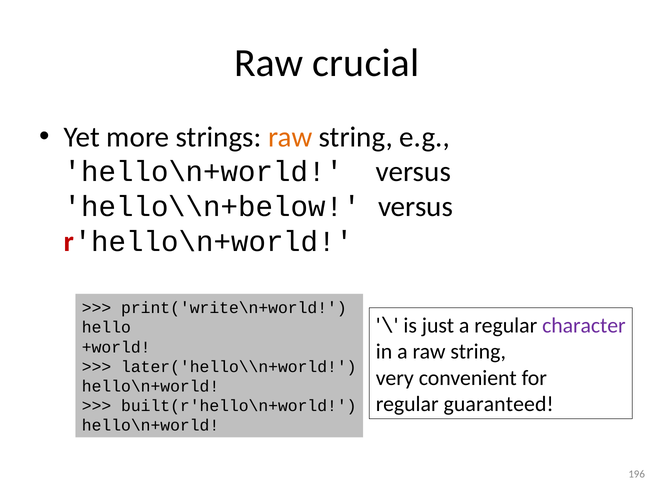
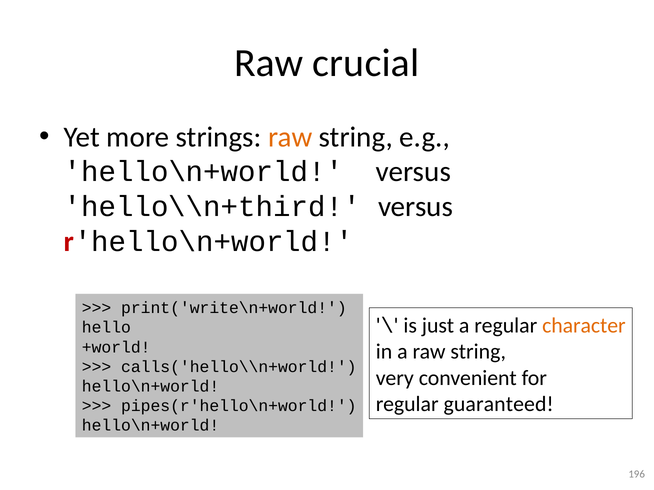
hello\\n+below: hello\\n+below -> hello\\n+third (212, 207)
character colour: purple -> orange (584, 326)
later('hello\\n+world: later('hello\\n+world -> calls('hello\\n+world (239, 367)
built(r'hello\n+world: built(r'hello\n+world -> pipes(r'hello\n+world (239, 406)
